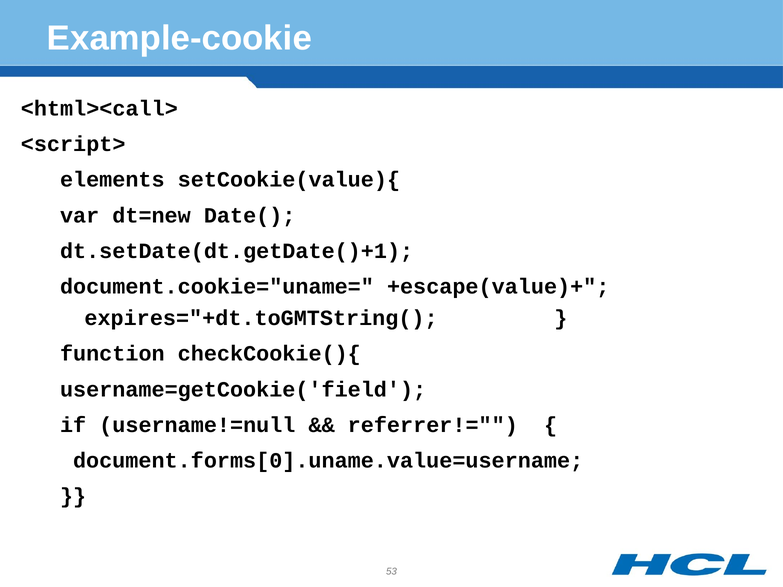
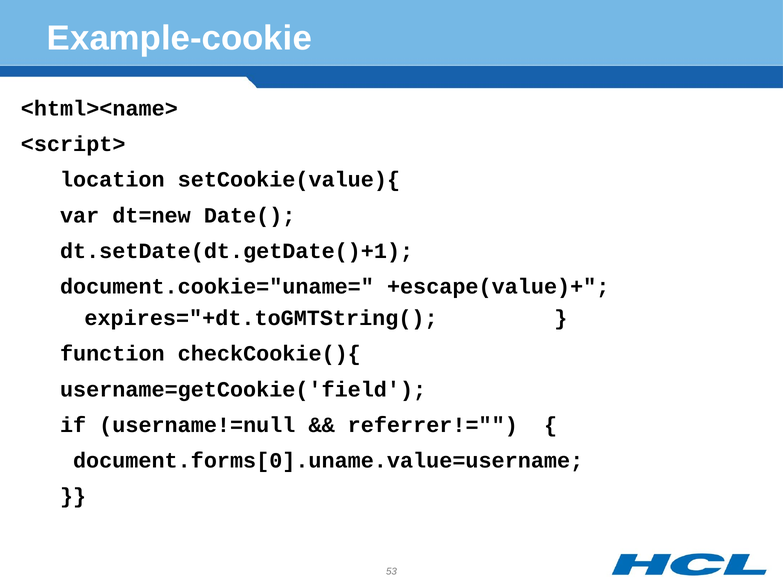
<html><call>: <html><call> -> <html><name> (99, 109)
elements: elements -> location (112, 180)
